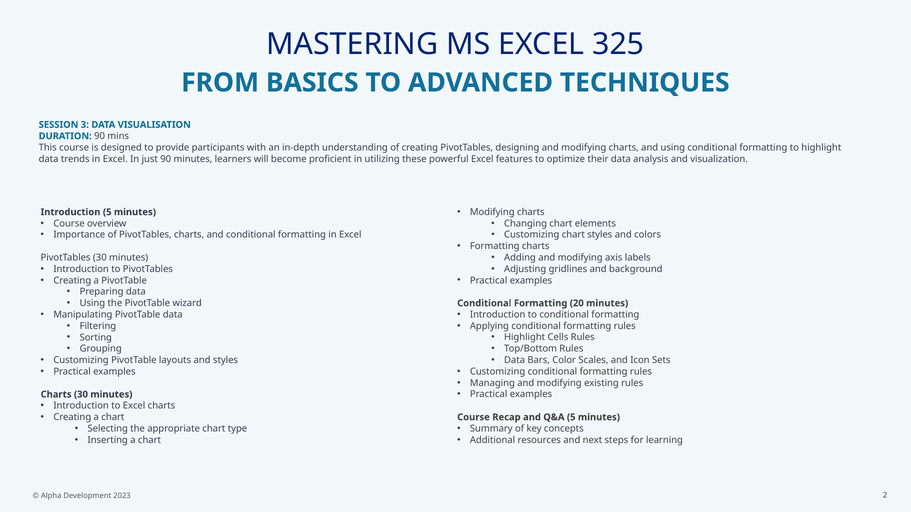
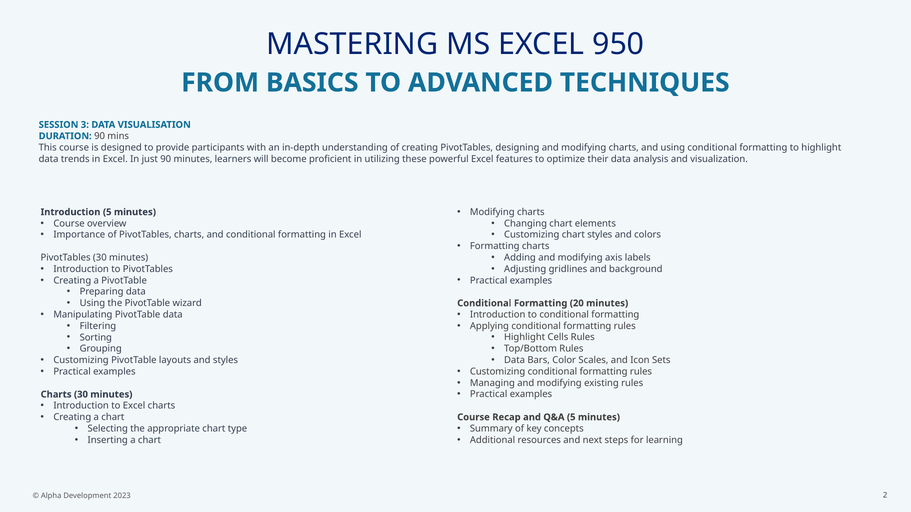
325: 325 -> 950 (618, 44)
